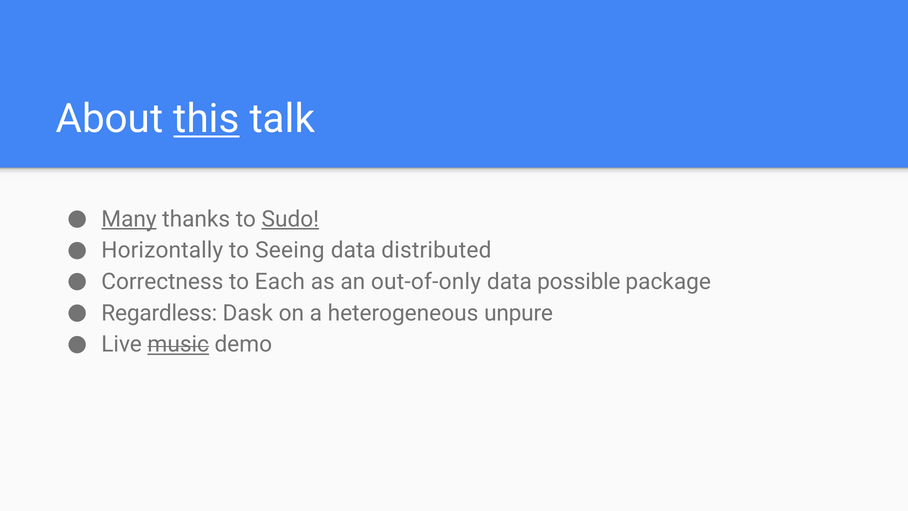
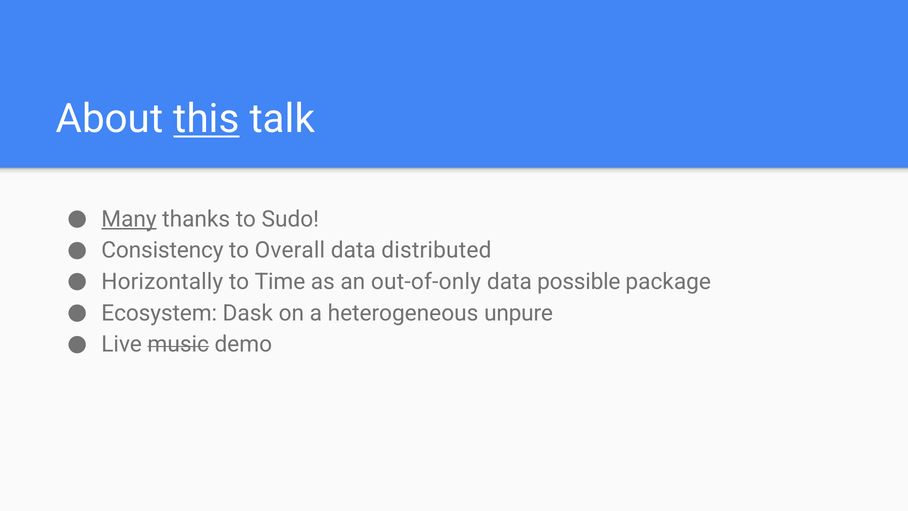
Sudo underline: present -> none (290, 219)
Horizontally: Horizontally -> Consistency (162, 250)
Seeing: Seeing -> Overall (290, 250)
Correctness: Correctness -> Horizontally (162, 282)
Each: Each -> Time (280, 282)
Regardless: Regardless -> Ecosystem (159, 313)
music underline: present -> none (178, 344)
